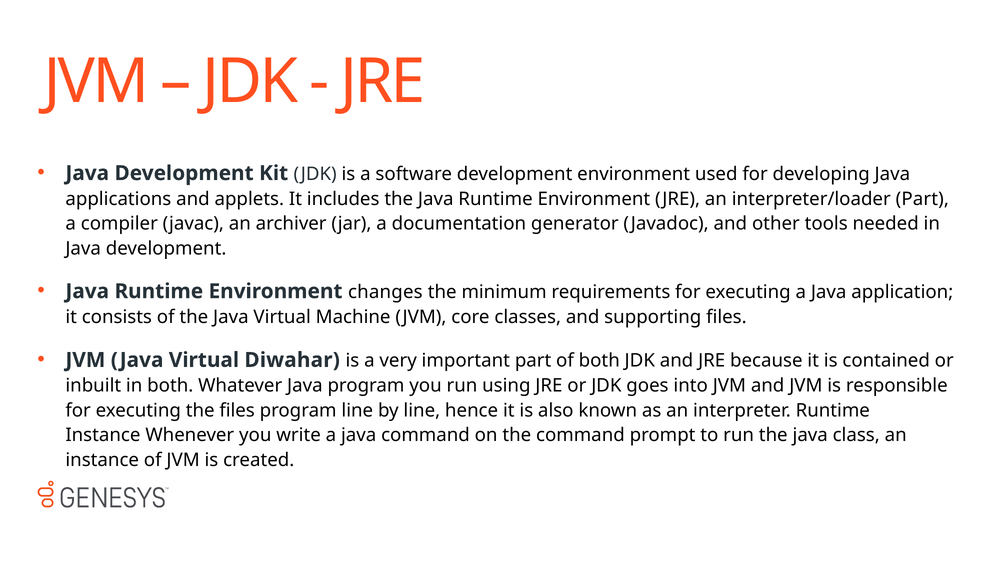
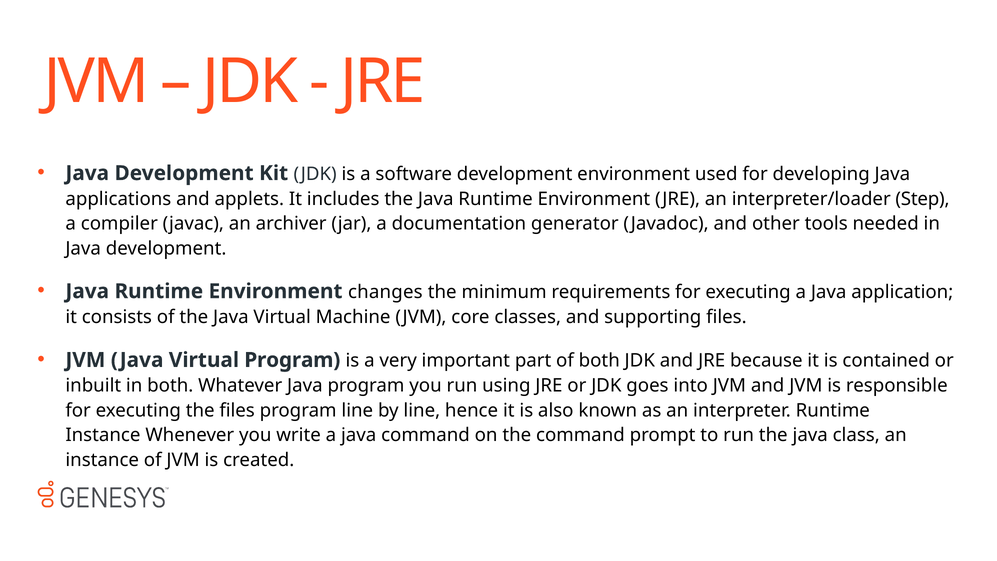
interpreter/loader Part: Part -> Step (922, 199)
Virtual Diwahar: Diwahar -> Program (292, 360)
